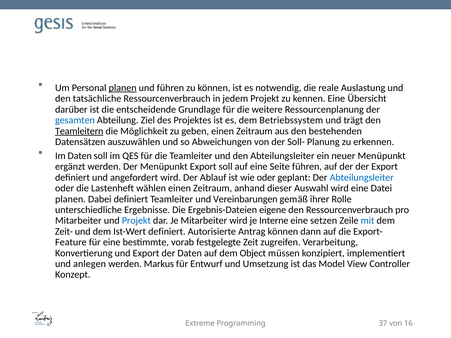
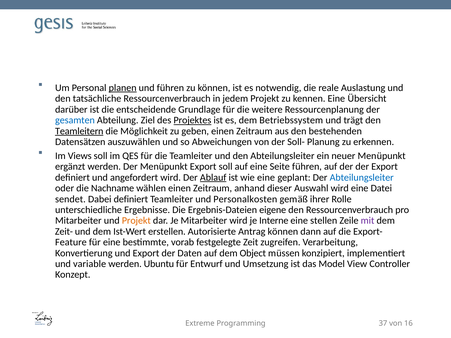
Projektes underline: none -> present (192, 120)
Im Daten: Daten -> Views (80, 156)
Ablauf underline: none -> present (213, 178)
wie oder: oder -> eine (266, 178)
Lastenheft: Lastenheft -> Nachname (113, 188)
planen: planen -> sendet (70, 199)
Vereinbarungen: Vereinbarungen -> Personalkosten (245, 199)
Projekt colour: blue -> orange (136, 221)
setzen: setzen -> stellen (324, 221)
mit colour: blue -> purple (368, 221)
Ist-Wert definiert: definiert -> erstellen (167, 232)
anlegen: anlegen -> variable (90, 264)
Markus: Markus -> Ubuntu (159, 264)
